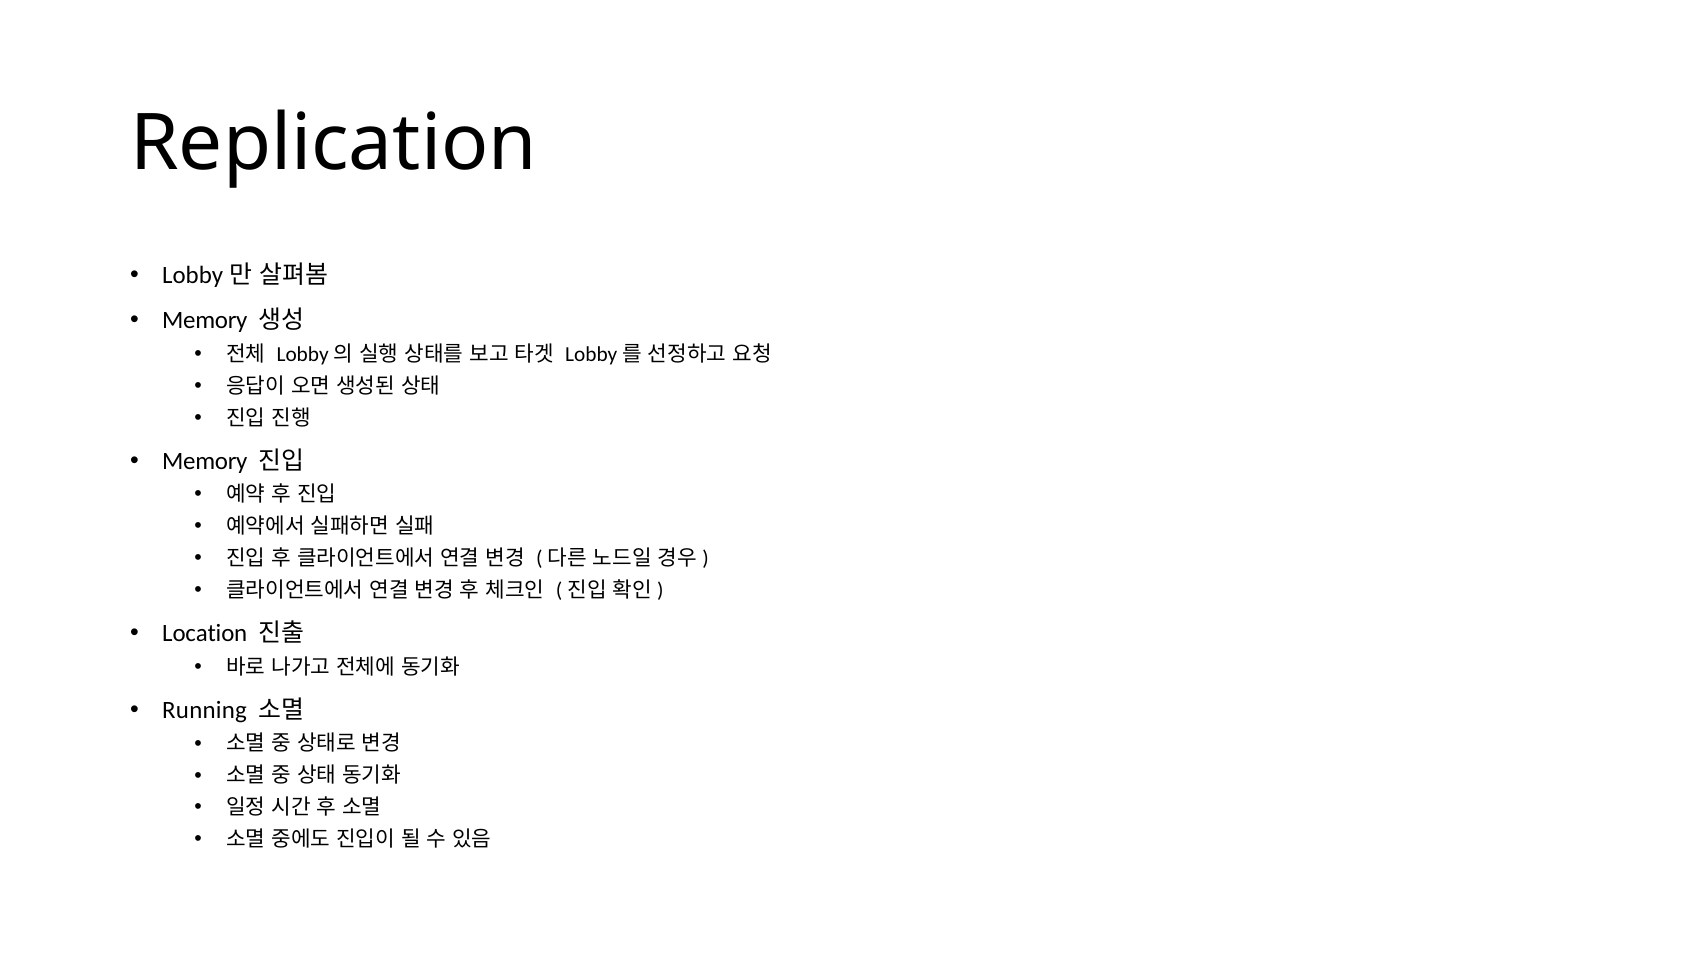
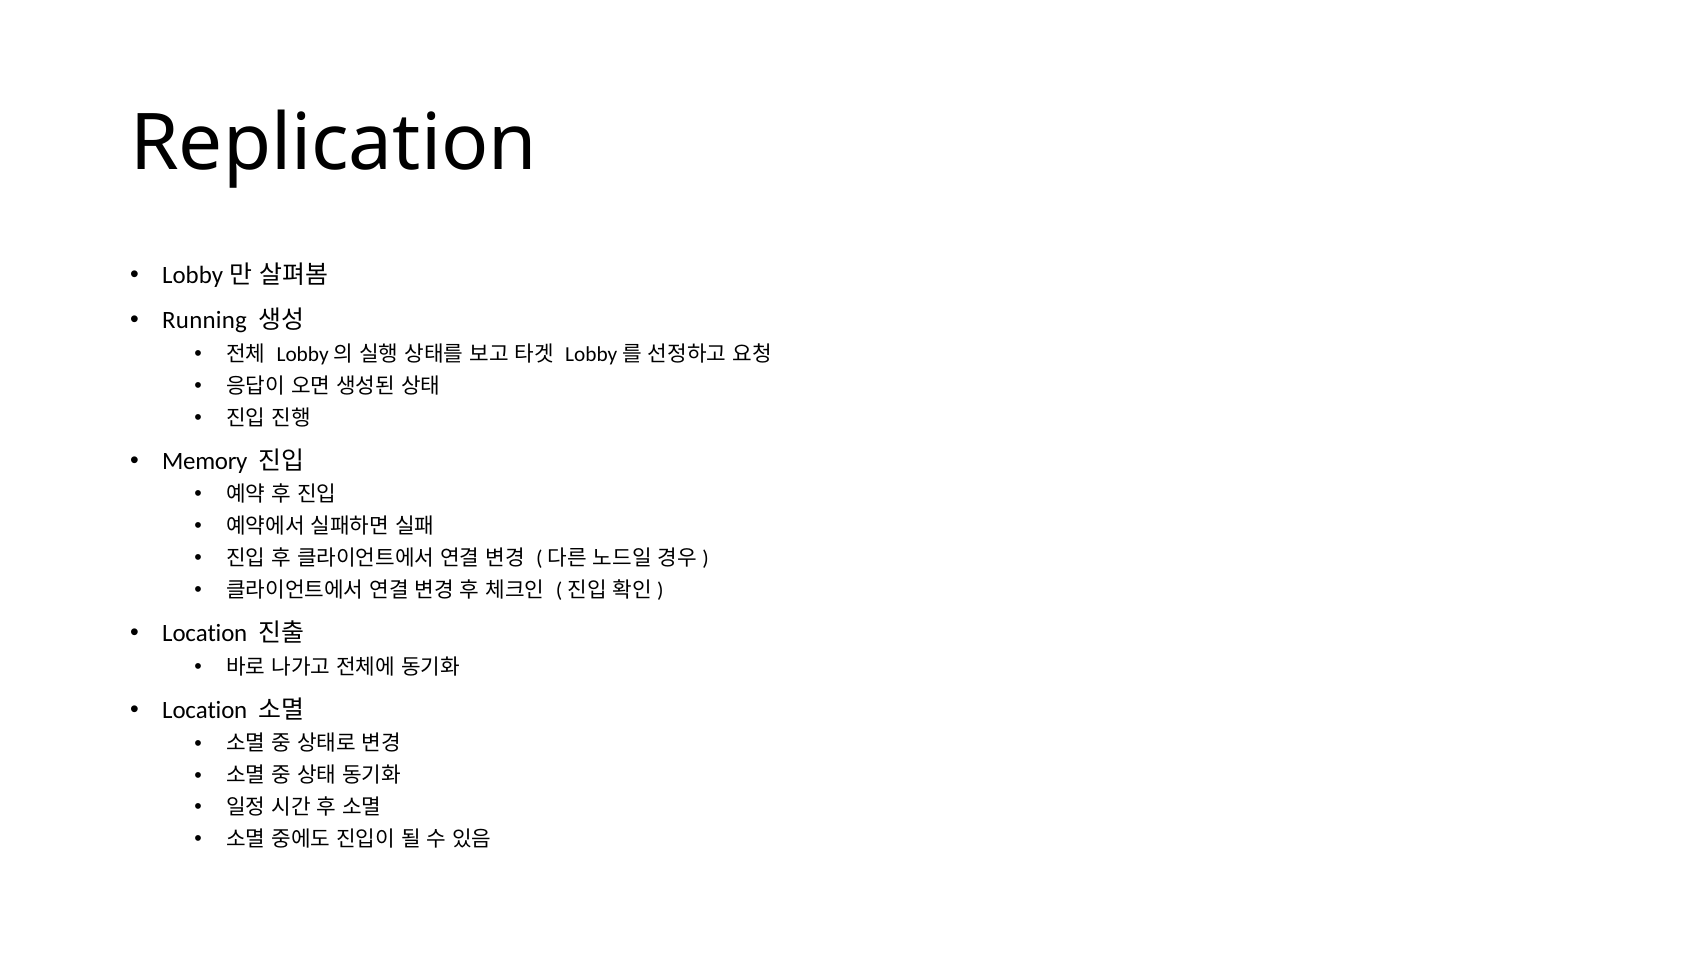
Memory: Memory -> Running (205, 320)
Running: Running -> Location (205, 710)
